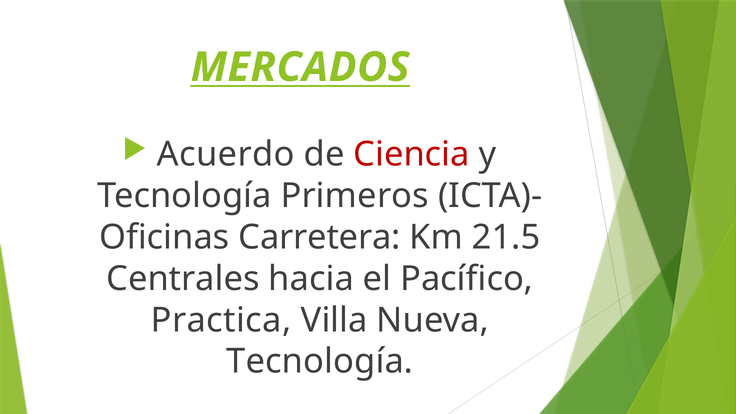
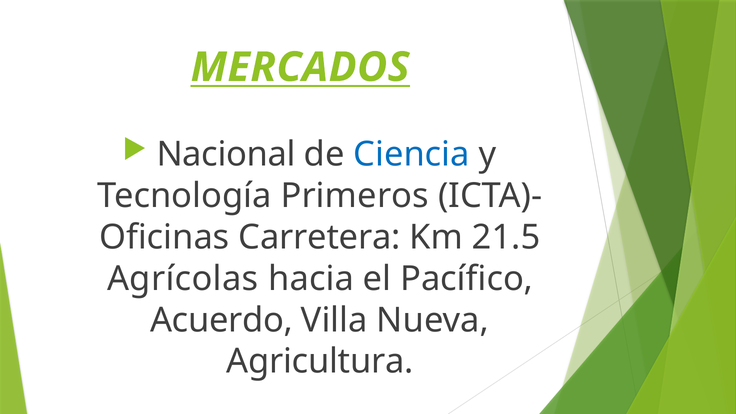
Acuerdo: Acuerdo -> Nacional (226, 154)
Ciencia colour: red -> blue (412, 154)
Centrales: Centrales -> Agrícolas (183, 279)
Practica: Practica -> Acuerdo (221, 320)
Tecnología: Tecnología -> Agricultura (320, 362)
